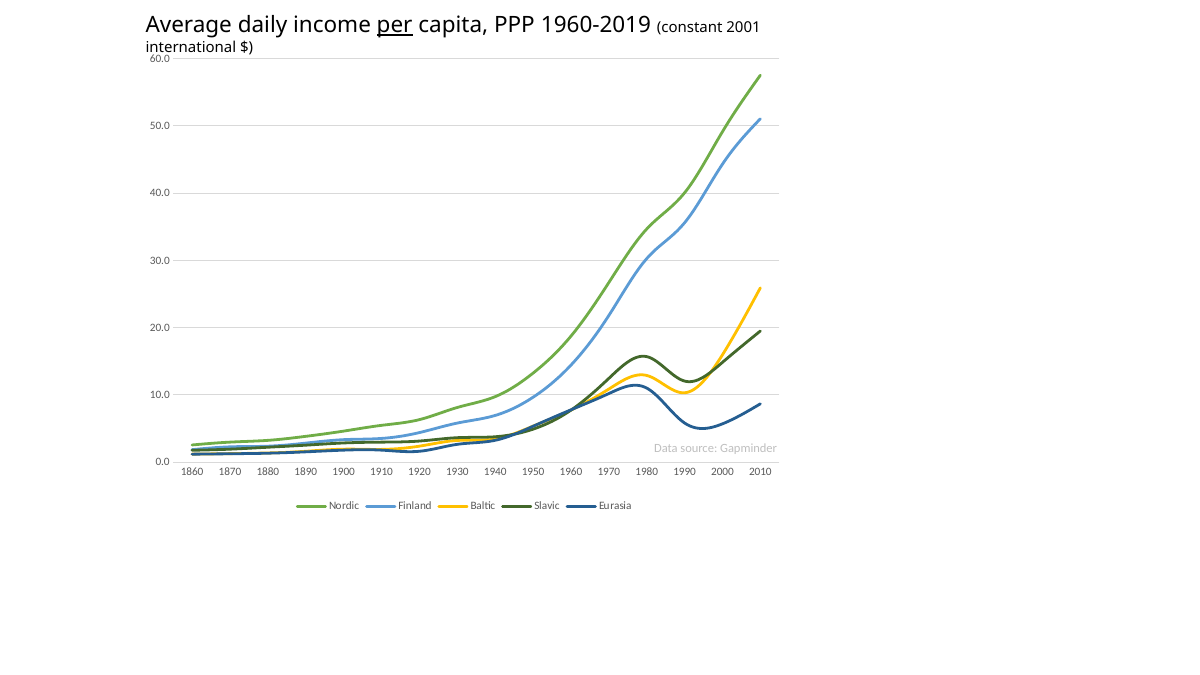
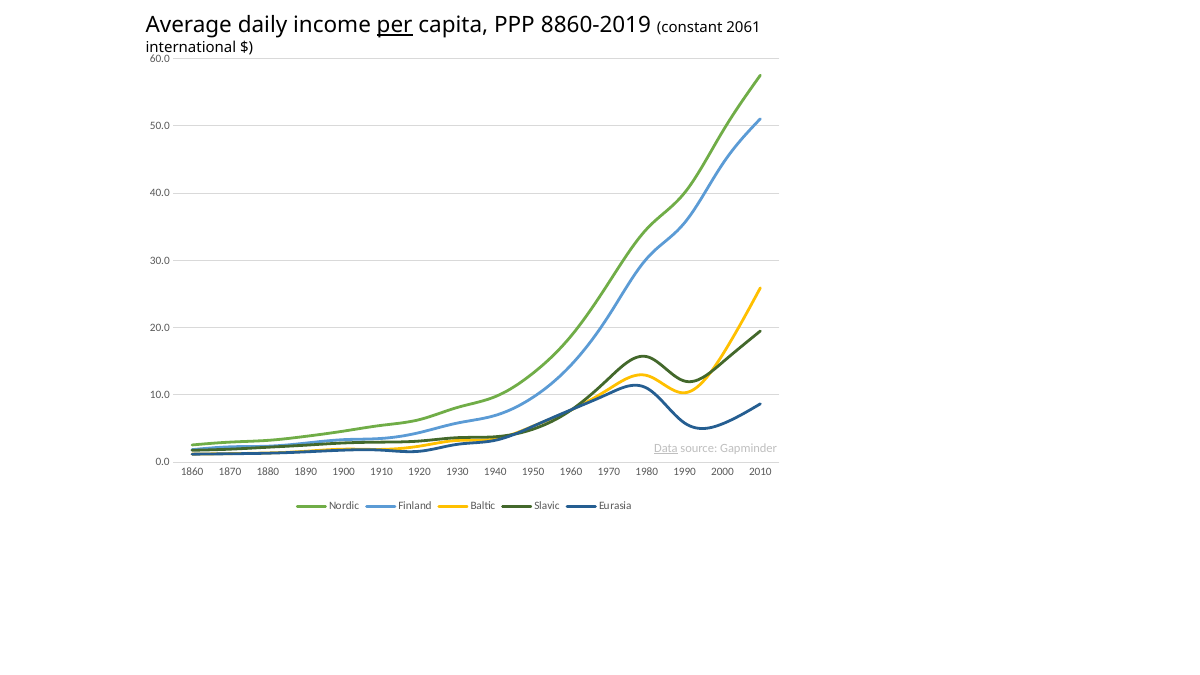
1960-2019: 1960-2019 -> 8860-2019 (596, 25)
2001: 2001 -> 2061 (744, 28)
Data underline: none -> present (666, 448)
